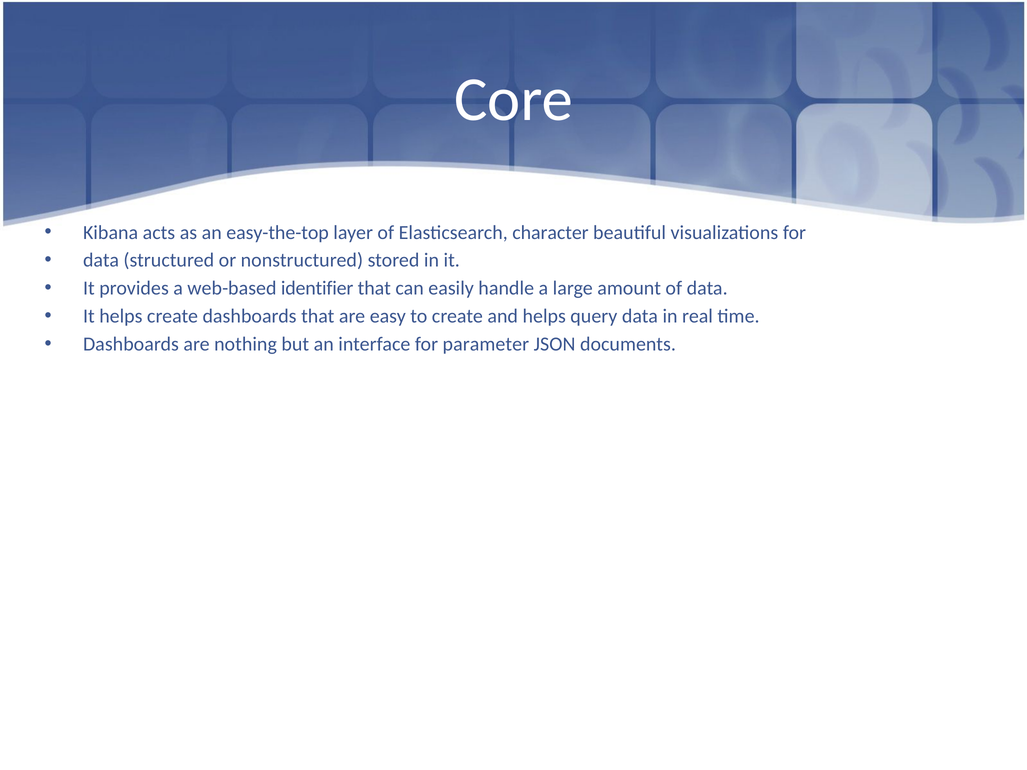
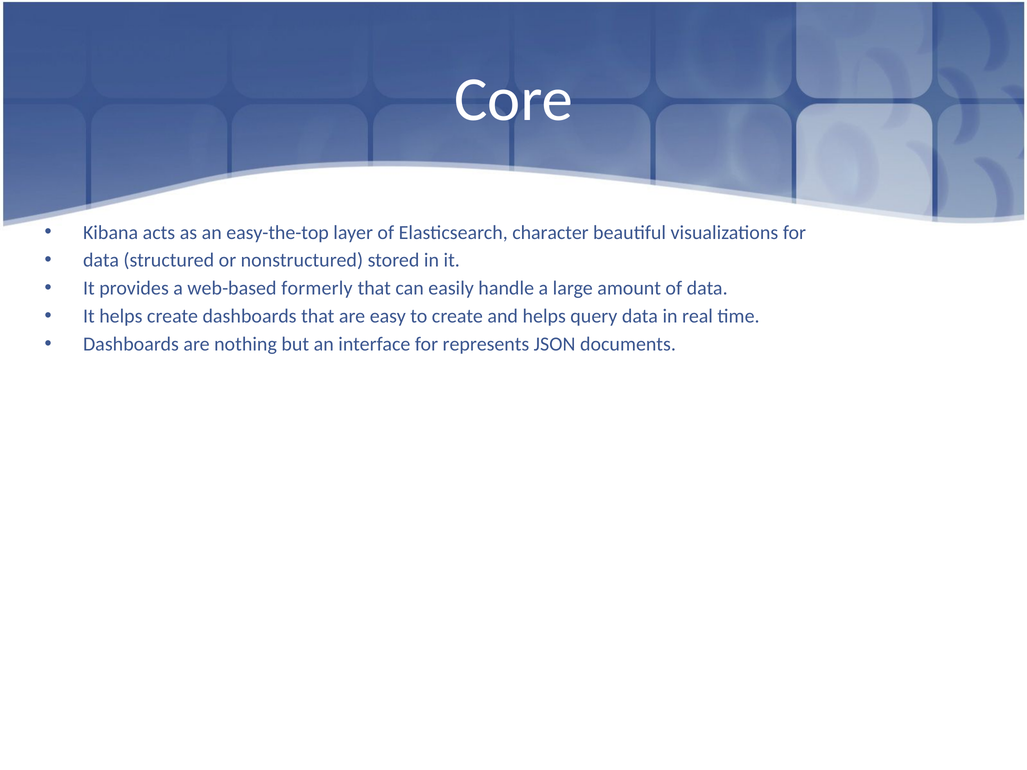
identifier: identifier -> formerly (317, 288)
parameter: parameter -> represents (486, 344)
